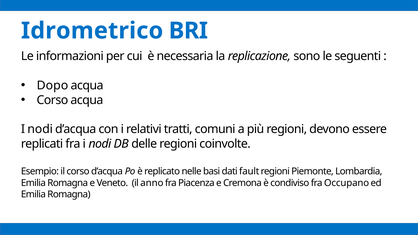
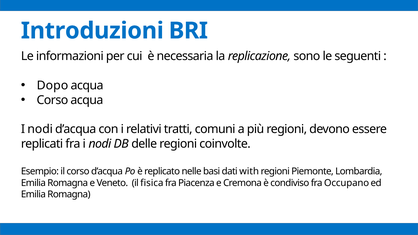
Idrometrico: Idrometrico -> Introduzioni (92, 31)
fault: fault -> with (249, 172)
anno: anno -> fisica (152, 183)
